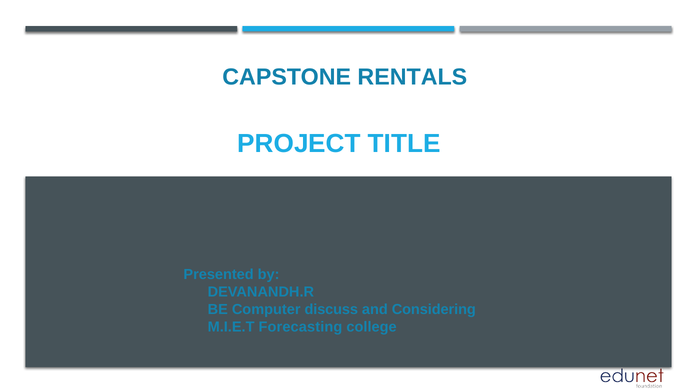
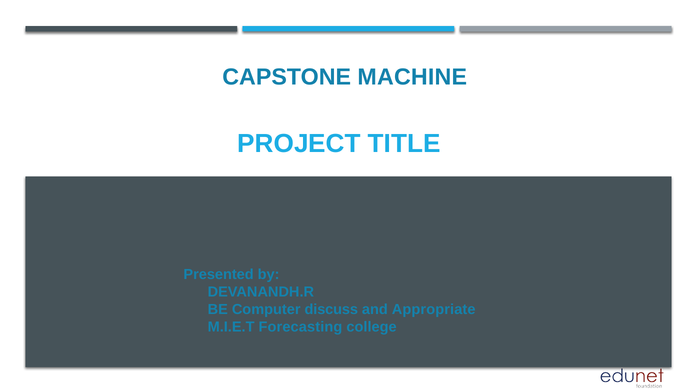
RENTALS: RENTALS -> MACHINE (412, 77)
Considering: Considering -> Appropriate (434, 309)
